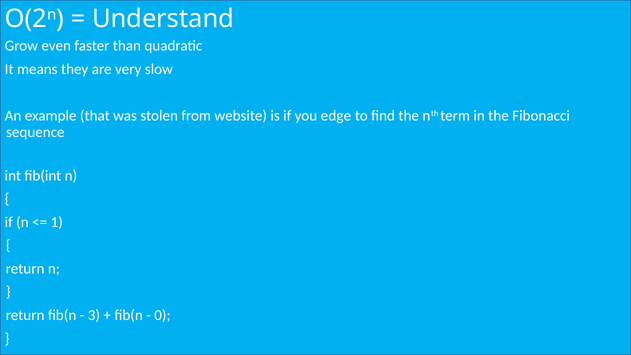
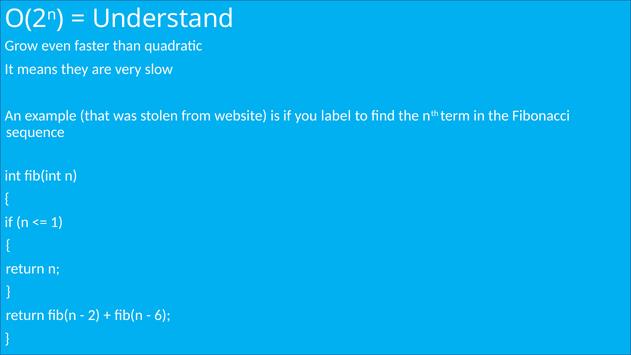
edge: edge -> label (336, 116)
3: 3 -> 2 (94, 315)
0: 0 -> 6 (162, 315)
